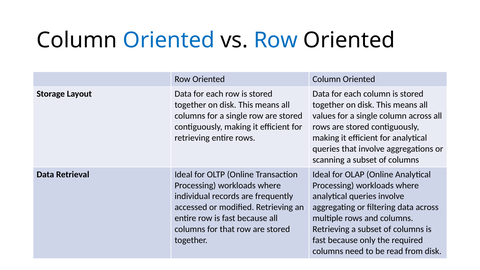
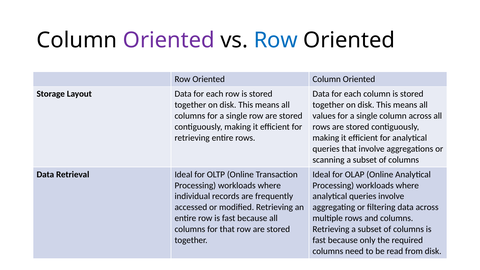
Oriented colour: blue -> purple (169, 40)
